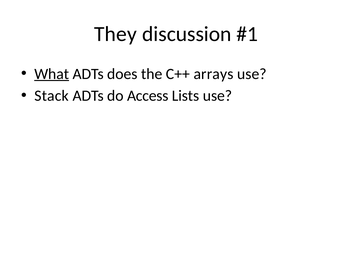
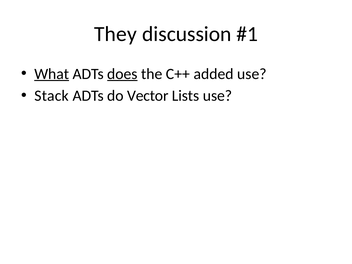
does underline: none -> present (122, 74)
arrays: arrays -> added (214, 74)
Access: Access -> Vector (148, 96)
